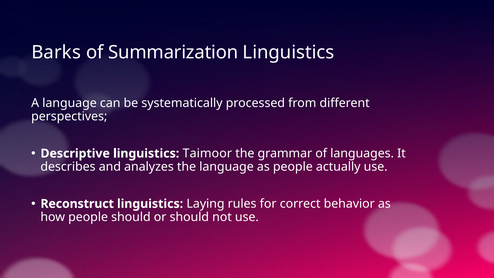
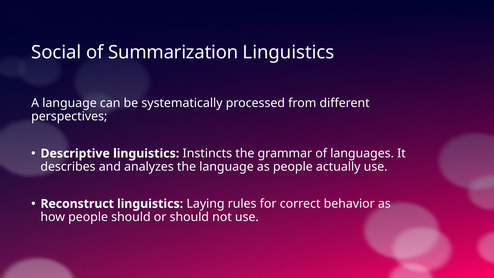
Barks: Barks -> Social (56, 52)
Taimoor: Taimoor -> Instincts (207, 153)
